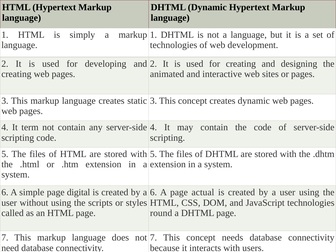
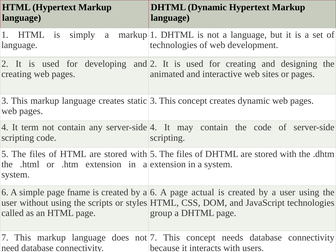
digital: digital -> fname (79, 192)
round: round -> group (161, 213)
